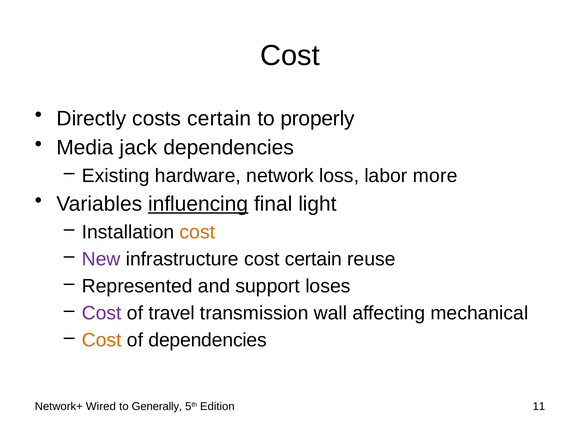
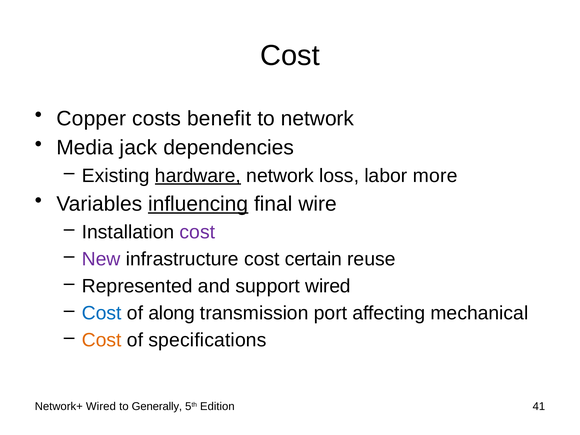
Directly: Directly -> Copper (91, 118)
costs certain: certain -> benefit (219, 118)
to properly: properly -> network (317, 118)
hardware underline: none -> present (198, 176)
light: light -> wire (318, 204)
cost colour: orange -> purple (197, 232)
support loses: loses -> wired (328, 286)
Cost colour: purple -> blue (102, 313)
travel: travel -> along (172, 313)
wall: wall -> port (330, 313)
of dependencies: dependencies -> specifications (208, 340)
11: 11 -> 41 (539, 407)
